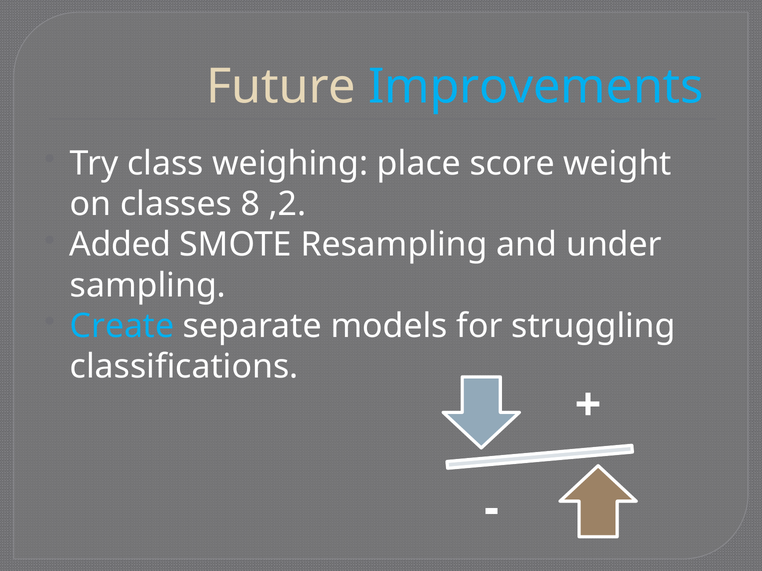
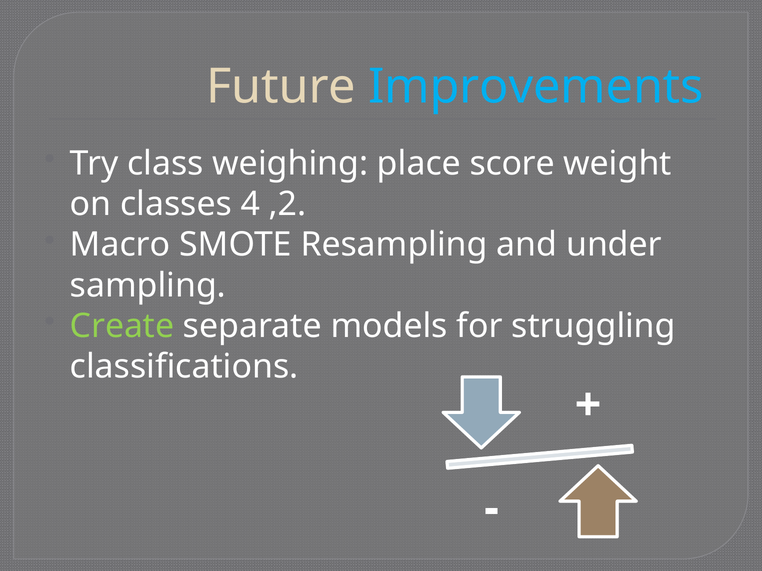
8: 8 -> 4 (250, 204)
Added: Added -> Macro (120, 245)
Create colour: light blue -> light green (122, 326)
